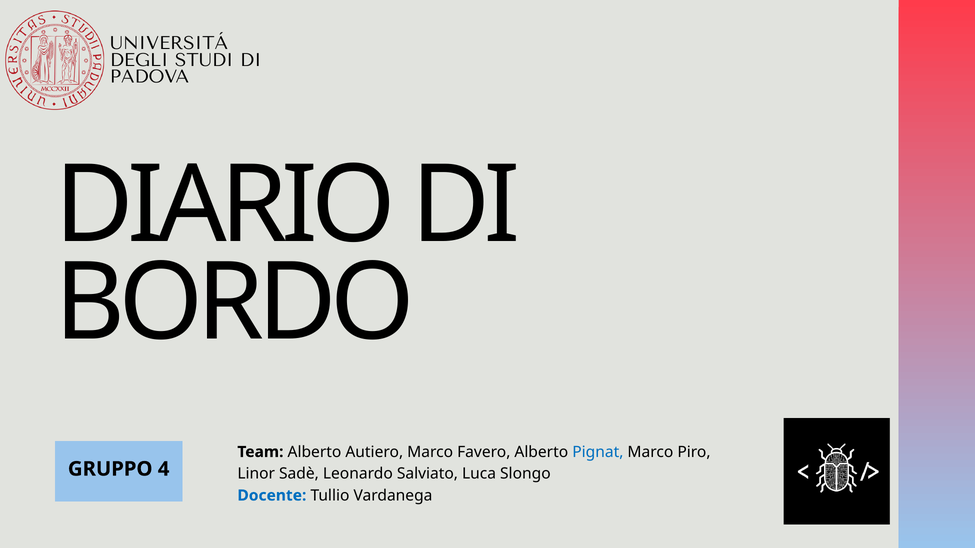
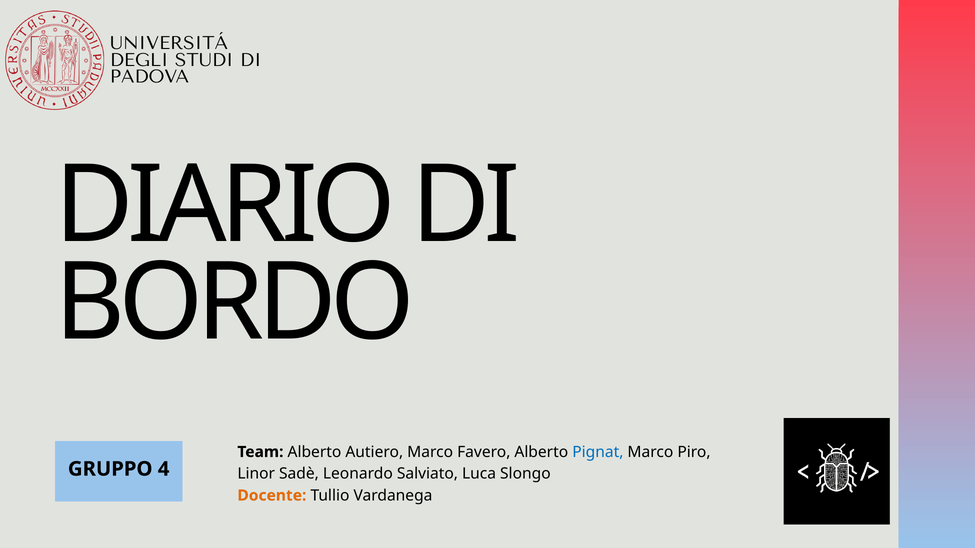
Docente colour: blue -> orange (272, 496)
